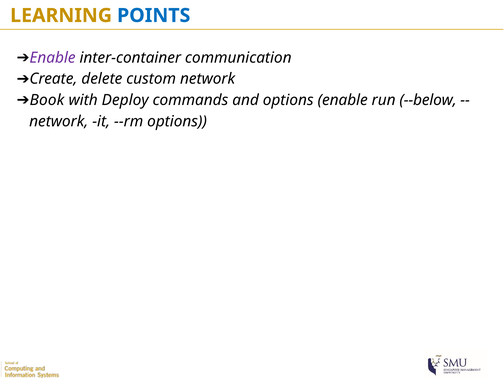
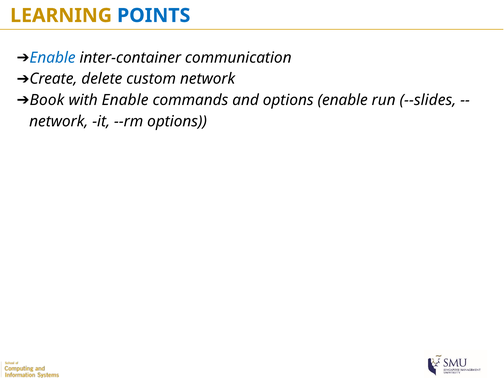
Enable colour: purple -> blue (53, 58)
with Deploy: Deploy -> Enable (125, 100)
--below: --below -> --slides (428, 100)
